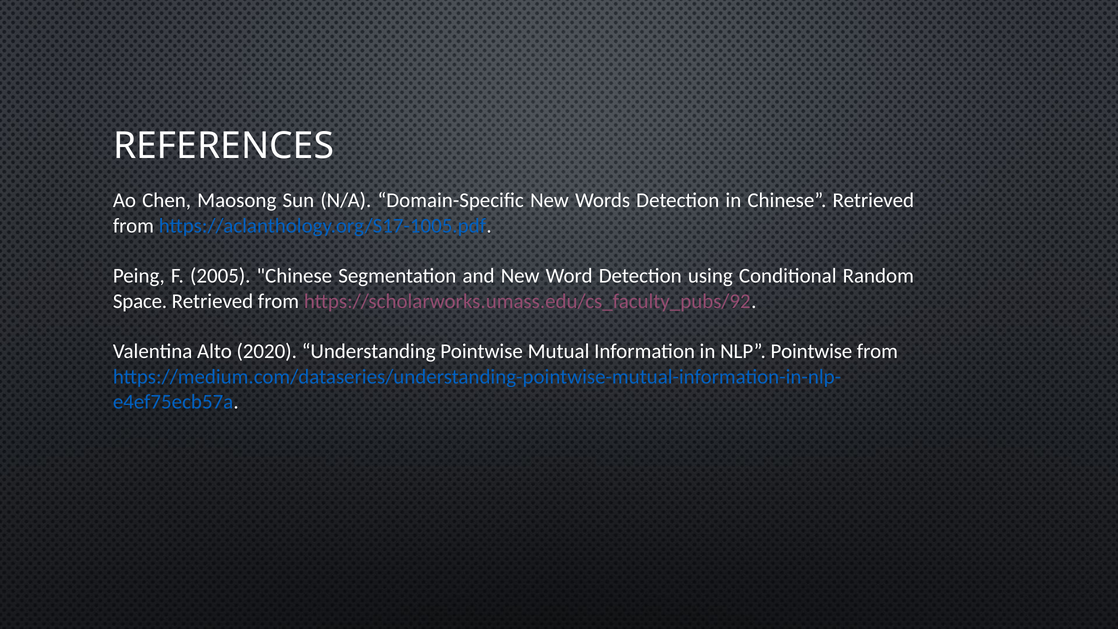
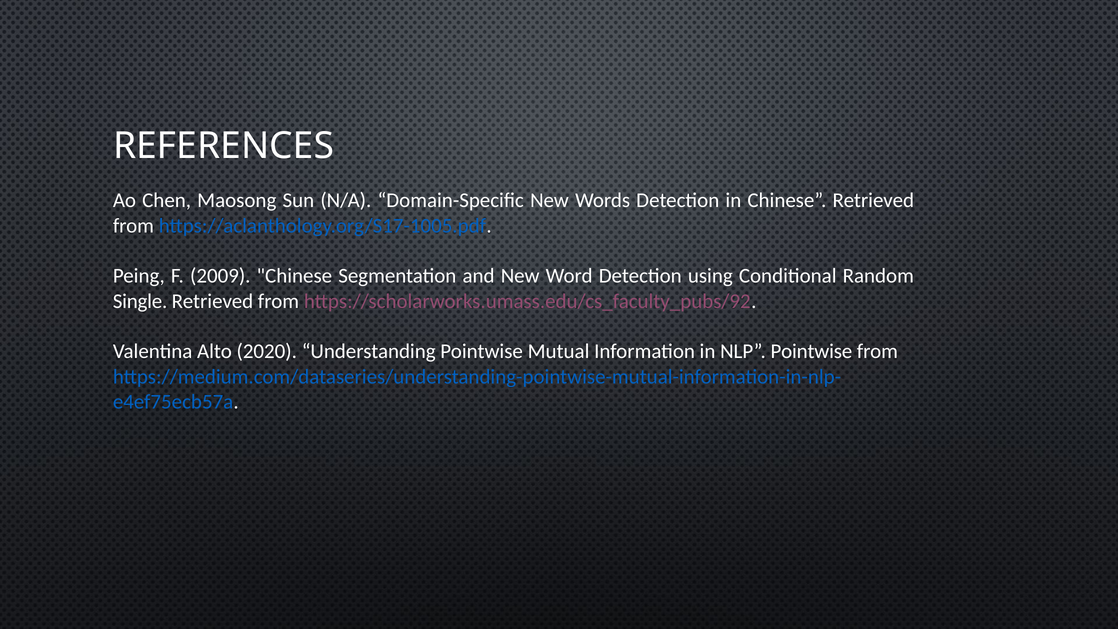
2005: 2005 -> 2009 (220, 276)
Space: Space -> Single (140, 301)
